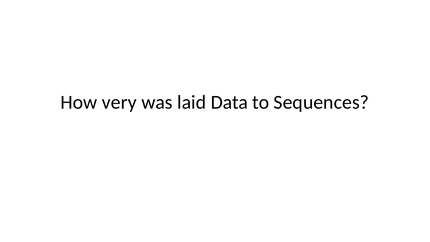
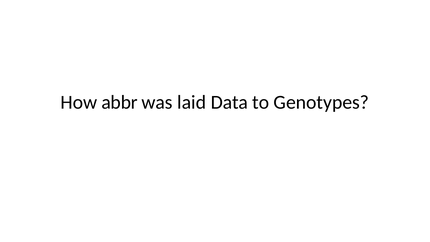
very: very -> abbr (120, 102)
Sequences: Sequences -> Genotypes (321, 102)
